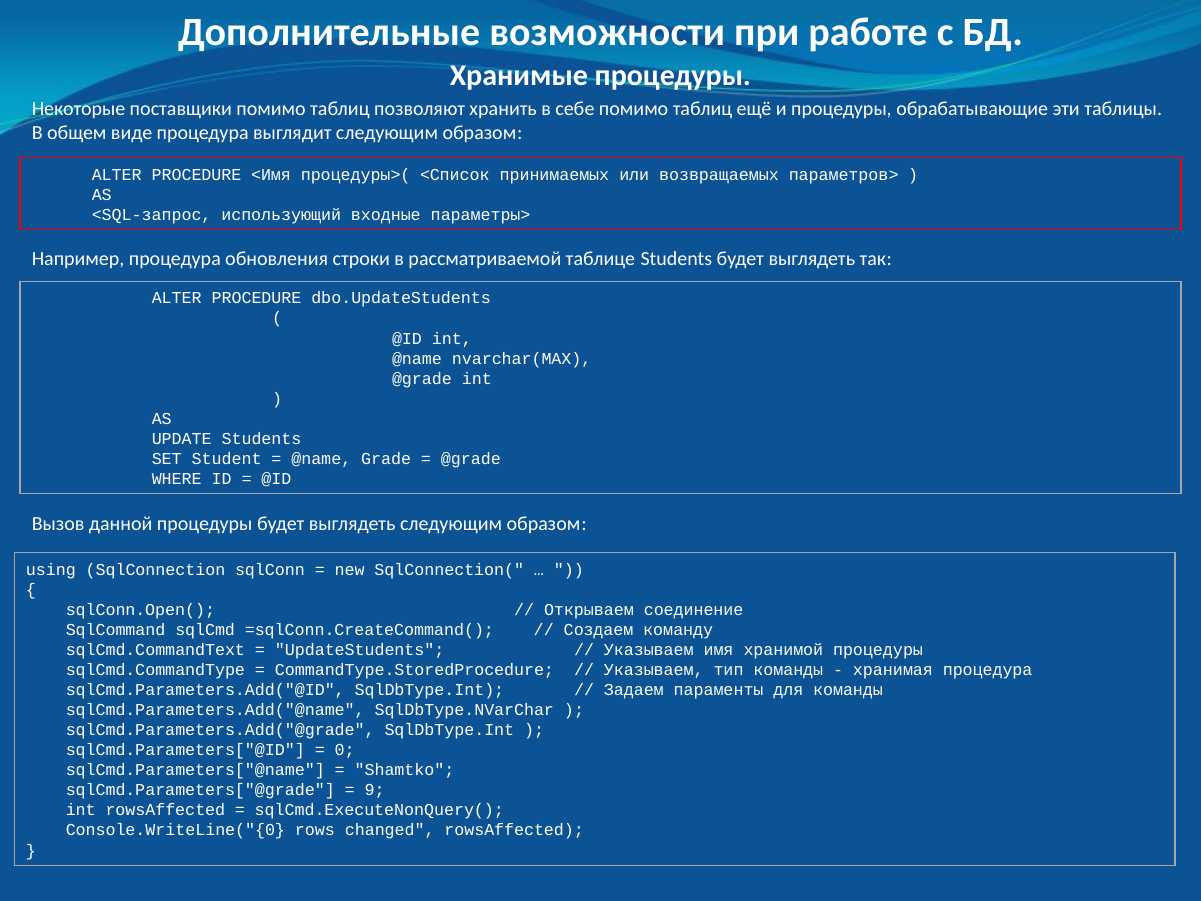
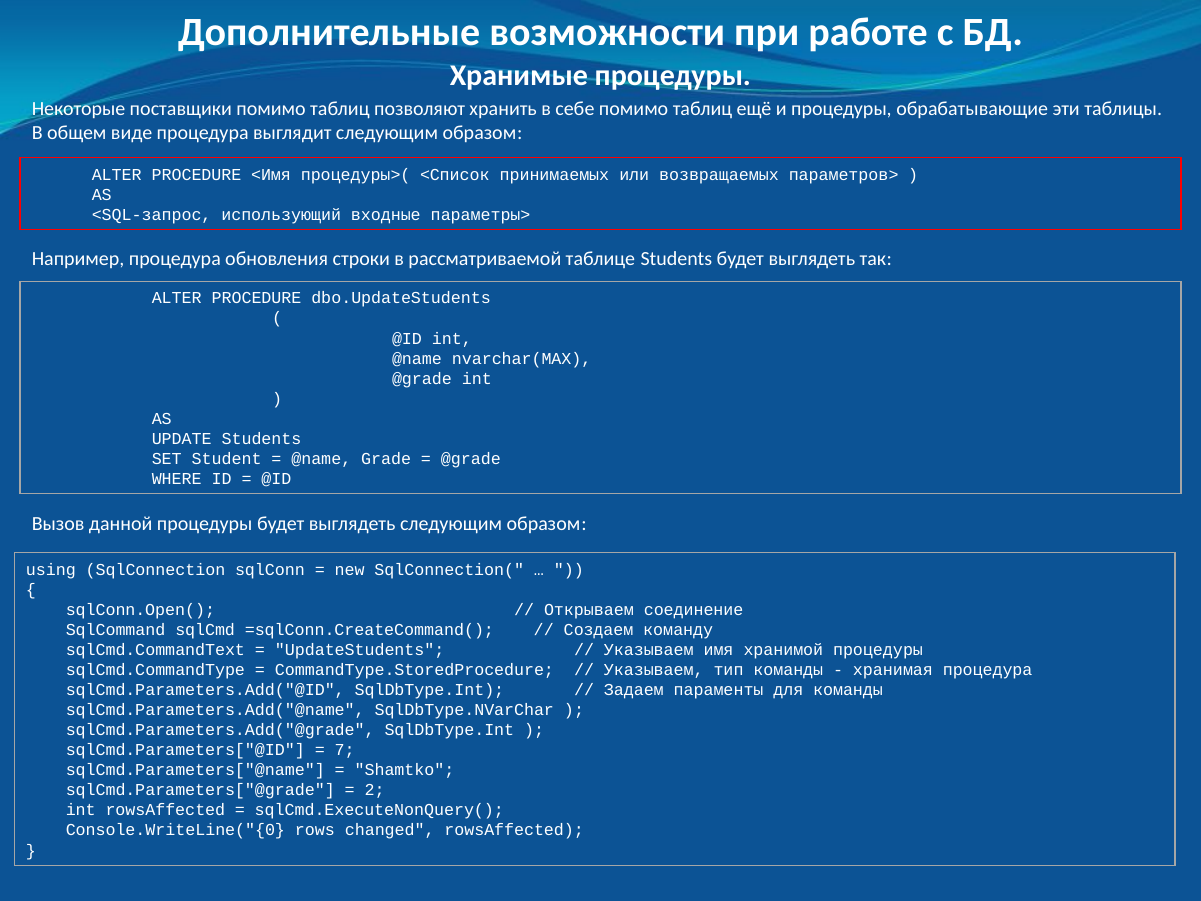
0: 0 -> 7 (345, 750)
9: 9 -> 2 (375, 790)
